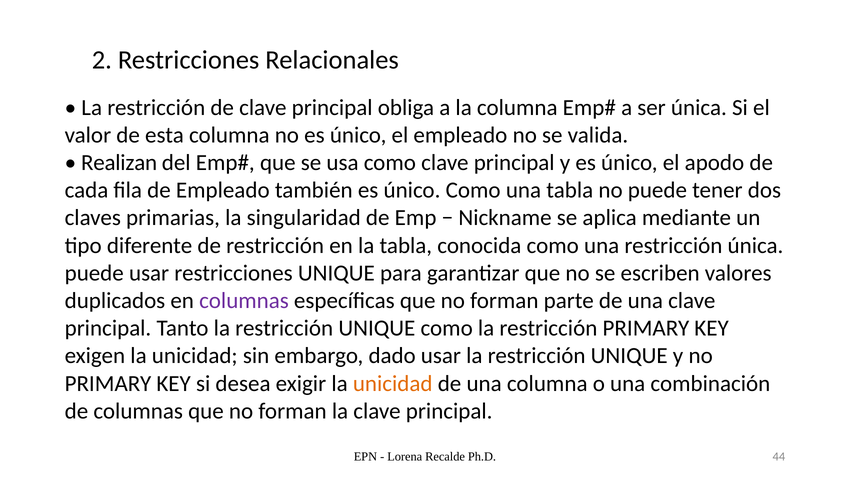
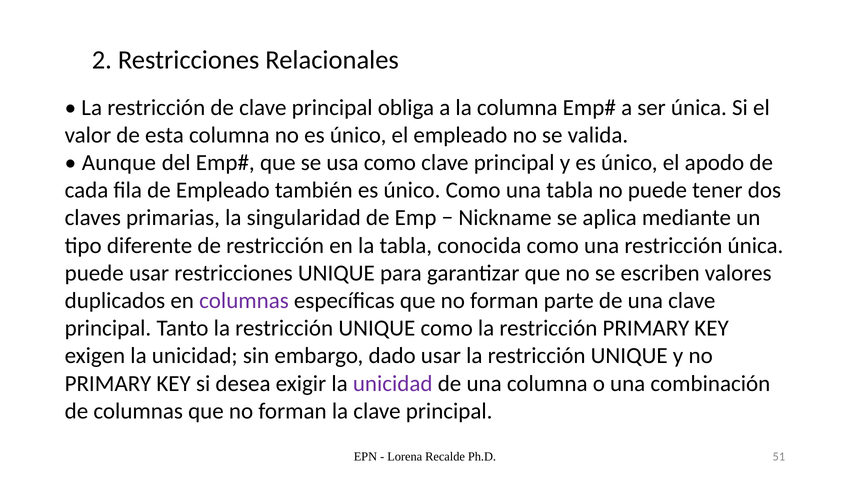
Realizan: Realizan -> Aunque (119, 163)
unicidad colour: orange -> purple (393, 384)
44: 44 -> 51 (779, 457)
